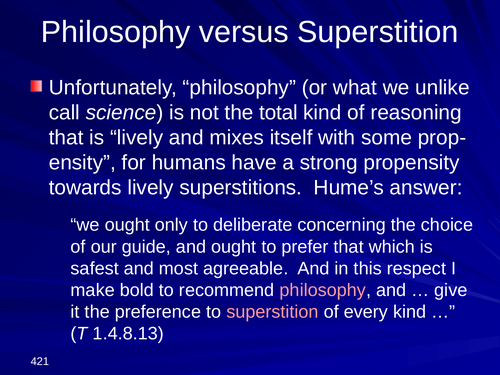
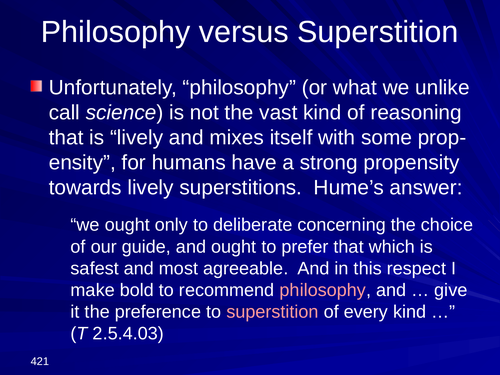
total: total -> vast (278, 113)
1.4.8.13: 1.4.8.13 -> 2.5.4.03 (128, 333)
